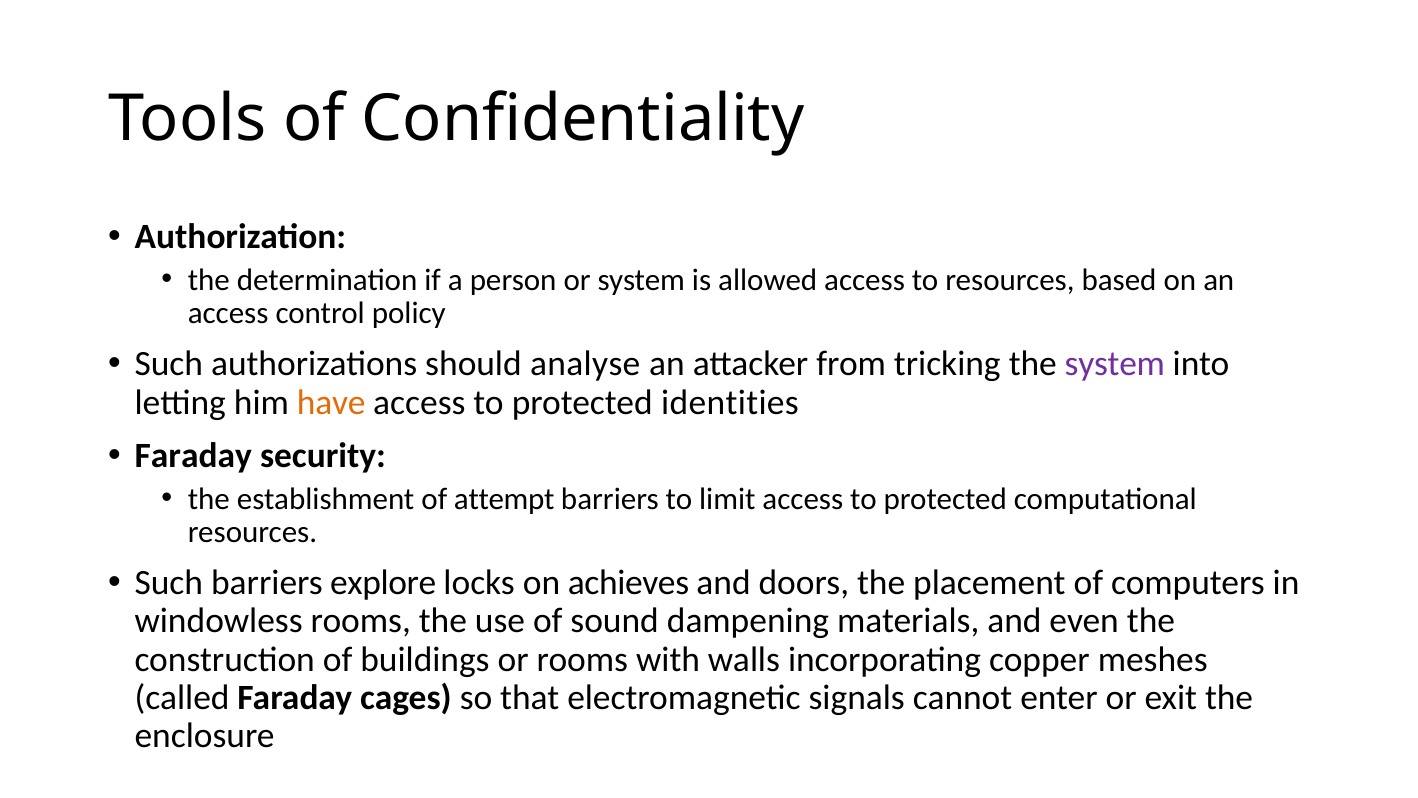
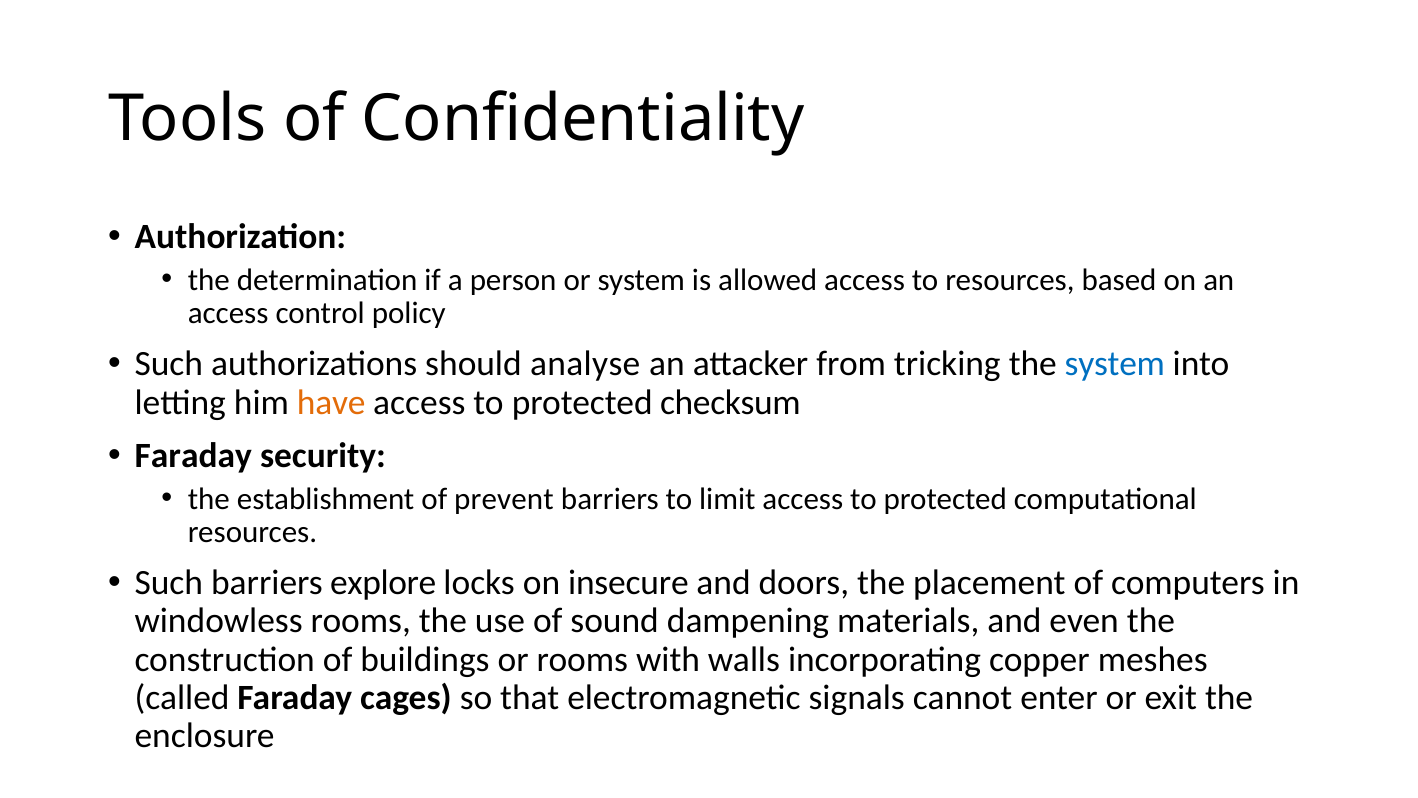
system colour: purple -> blue (1115, 364)
identities: identities -> checksum (730, 402)
attempt: attempt -> prevent (504, 499)
achieves: achieves -> insecure (628, 583)
